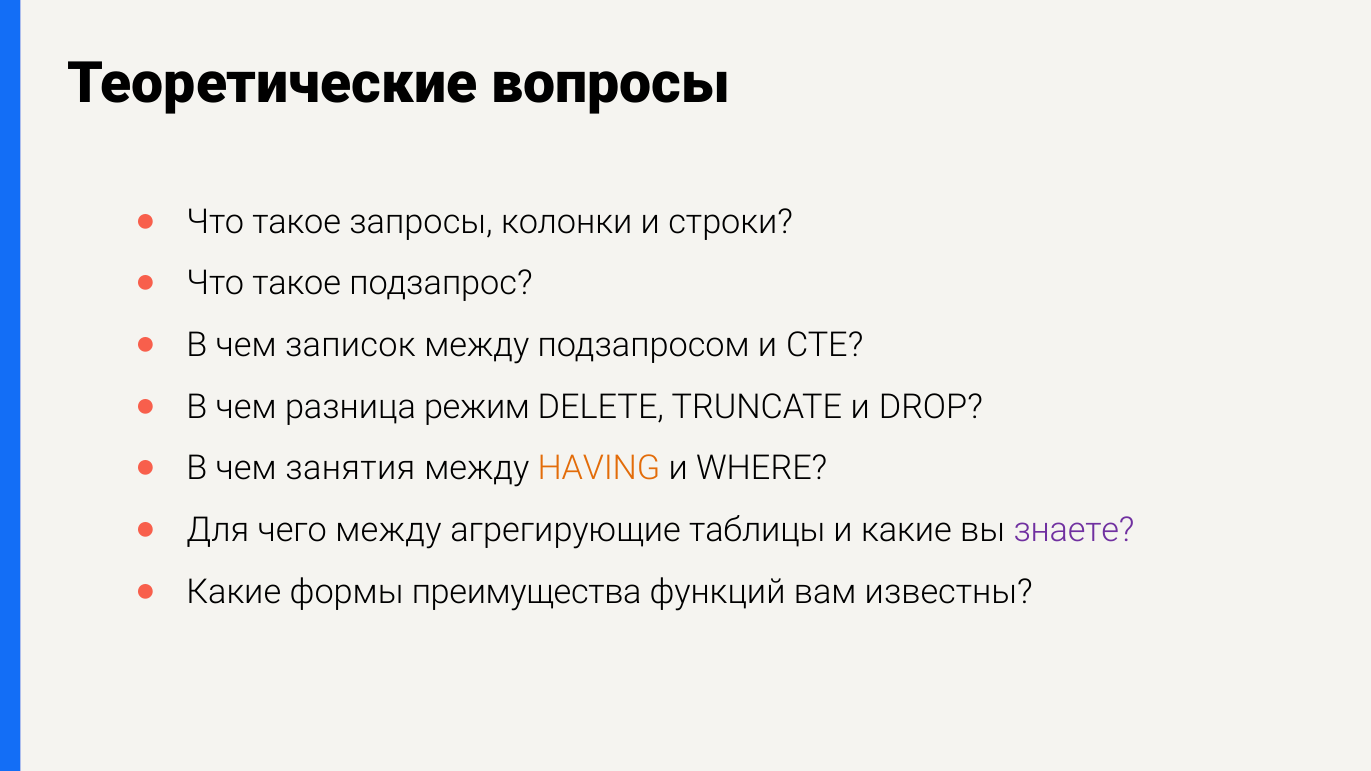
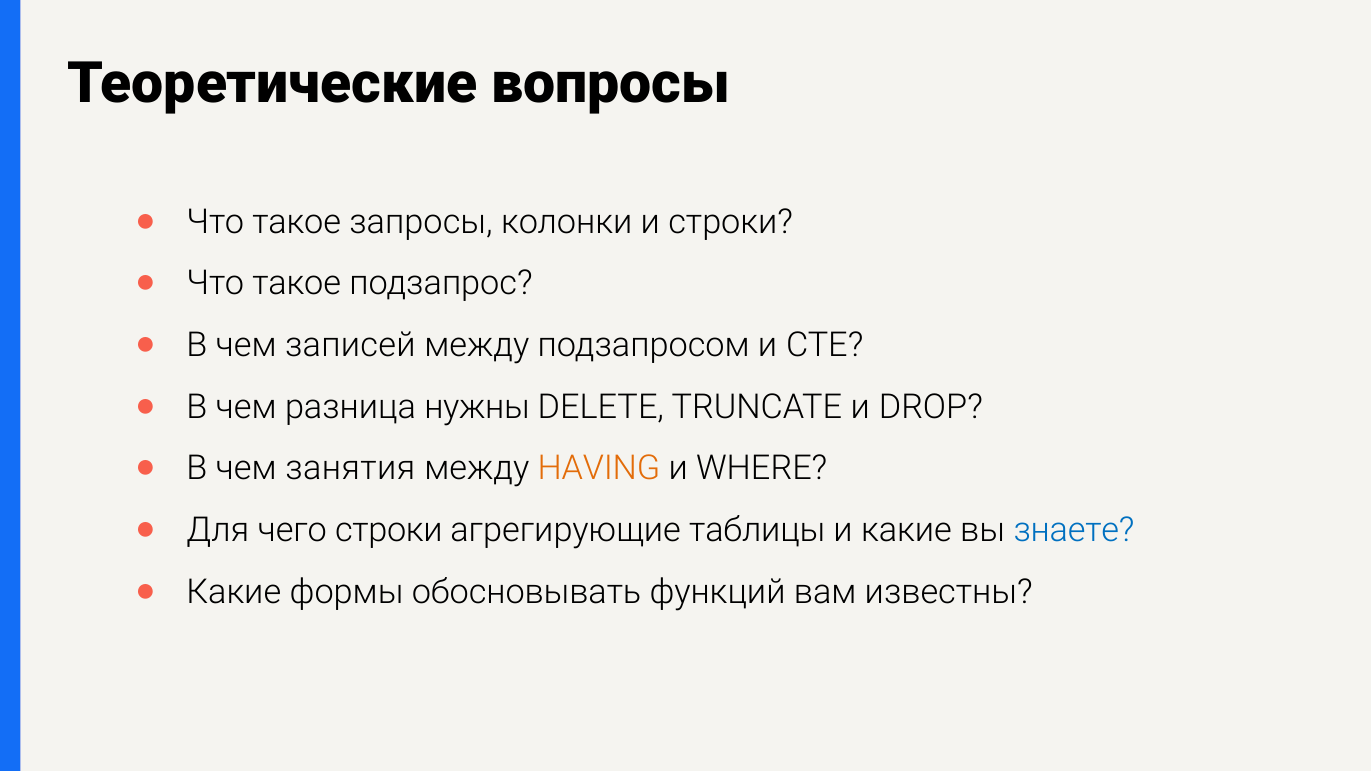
записок: записок -> записей (350, 345)
режим: режим -> нужны (477, 407)
чего между: между -> строки (389, 530)
знаете colour: purple -> blue (1074, 530)
преимущества: преимущества -> обосновывать (527, 592)
